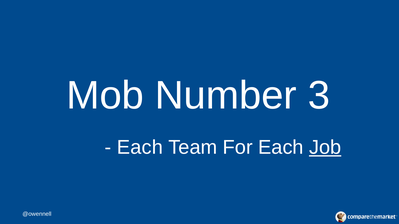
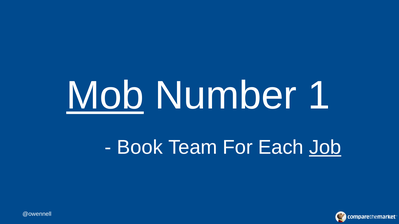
Mob underline: none -> present (105, 96)
3: 3 -> 1 (319, 96)
Each: Each -> Book (140, 148)
